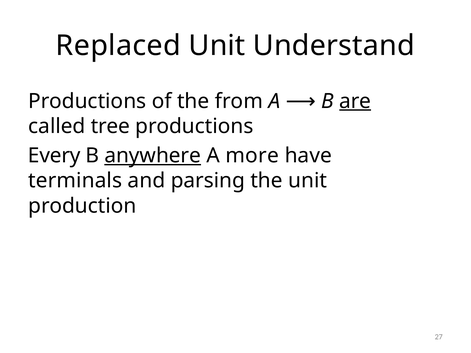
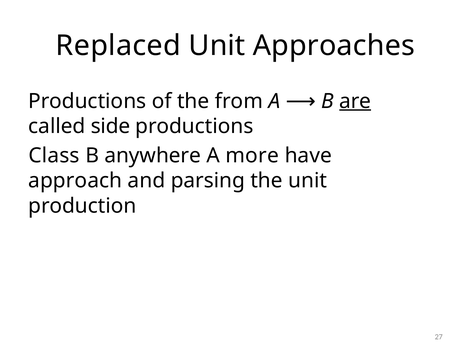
Understand: Understand -> Approaches (334, 46)
tree: tree -> side (110, 126)
Every: Every -> Class (54, 156)
anywhere underline: present -> none (153, 156)
terminals: terminals -> approach (75, 181)
